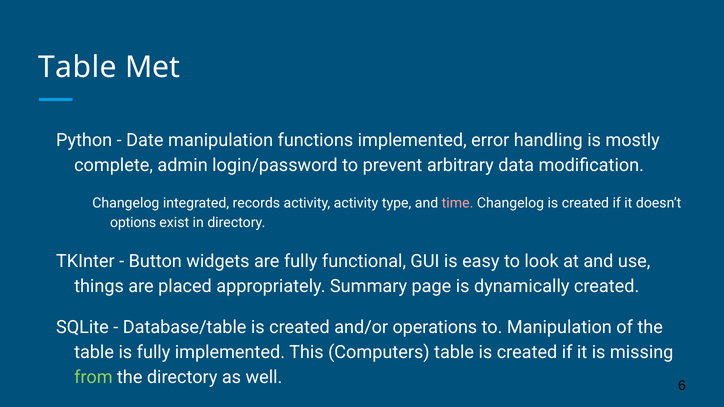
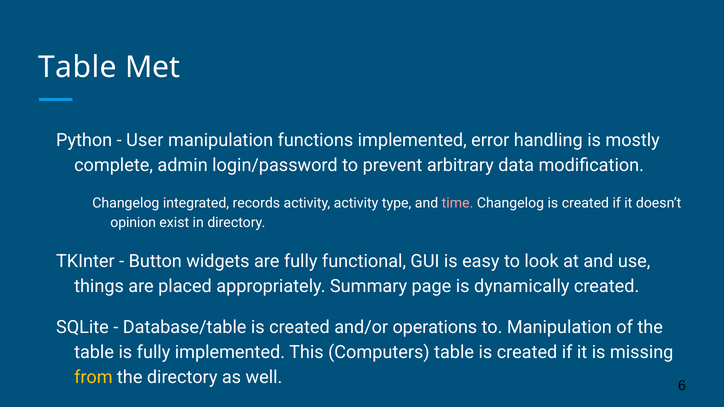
Date: Date -> User (145, 141)
options: options -> opinion (133, 223)
from colour: light green -> yellow (93, 377)
